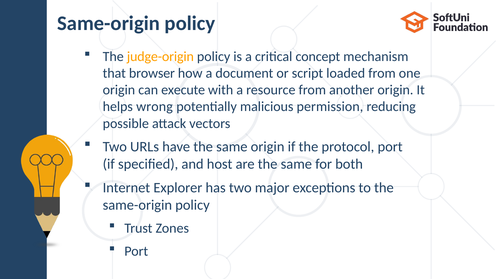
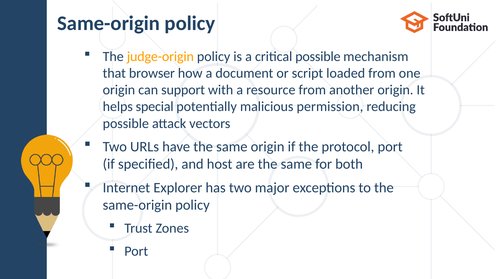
critical concept: concept -> possible (318, 56)
execute: execute -> support (183, 90)
wrong: wrong -> special (155, 107)
